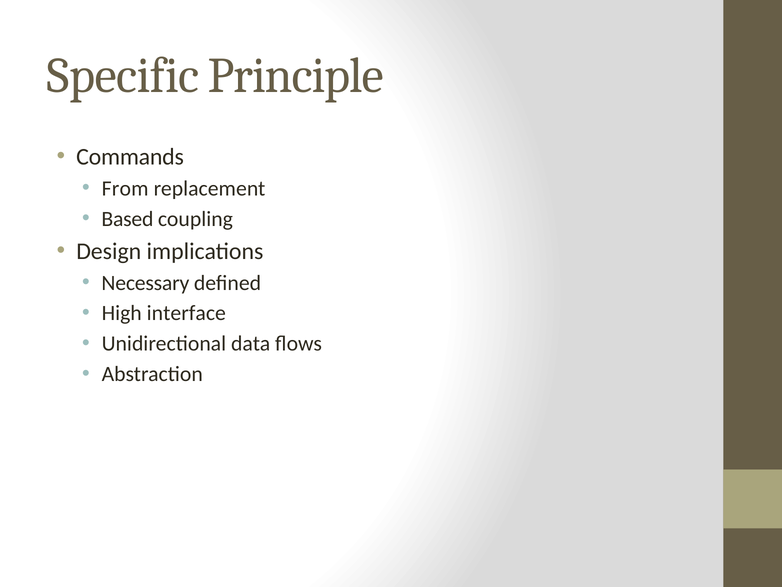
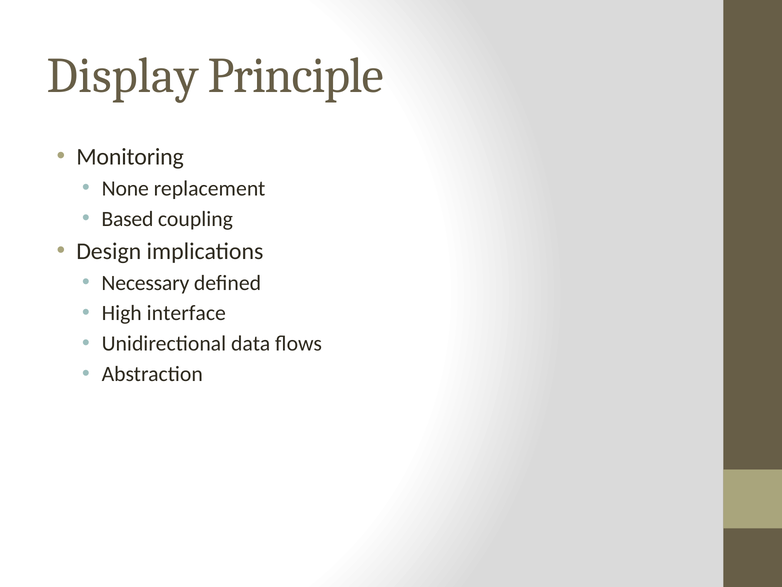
Specific: Specific -> Display (123, 76)
Commands: Commands -> Monitoring (130, 157)
From: From -> None (125, 188)
